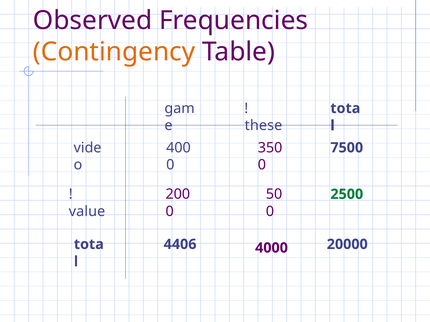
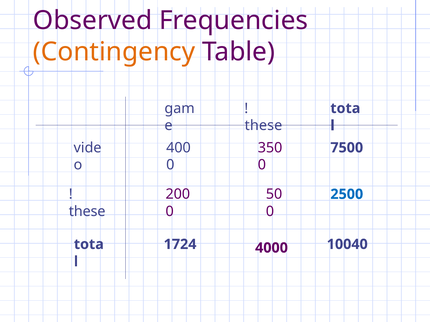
2500 colour: green -> blue (347, 194)
value: value -> these (87, 212)
4406: 4406 -> 1724 (180, 245)
20000: 20000 -> 10040 (347, 245)
